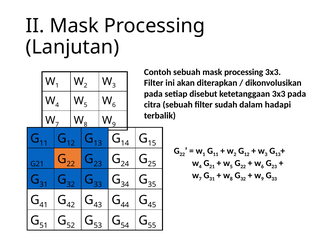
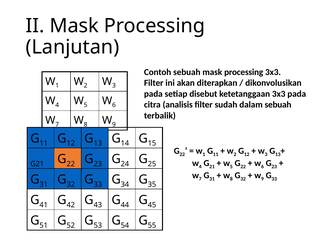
citra sebuah: sebuah -> analisis (178, 105)
dalam hadapi: hadapi -> sebuah (278, 105)
